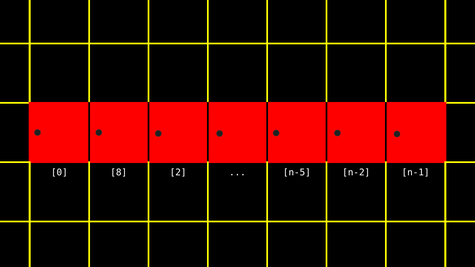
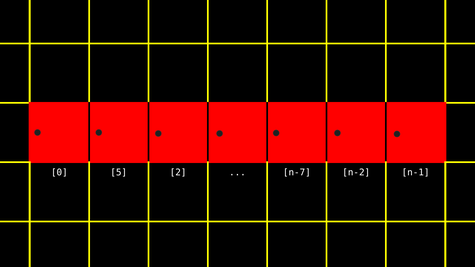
8: 8 -> 5 (119, 173)
n-5: n-5 -> n-7 (297, 173)
